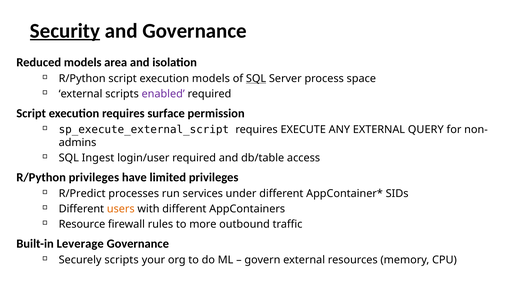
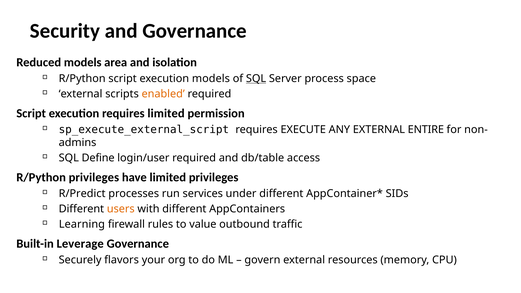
Security underline: present -> none (65, 31)
enabled colour: purple -> orange (163, 94)
requires surface: surface -> limited (166, 113)
QUERY: QUERY -> ENTIRE (426, 130)
Ingest: Ingest -> Define (98, 158)
Resource: Resource -> Learning (82, 224)
more: more -> value (203, 224)
Securely scripts: scripts -> flavors (122, 260)
